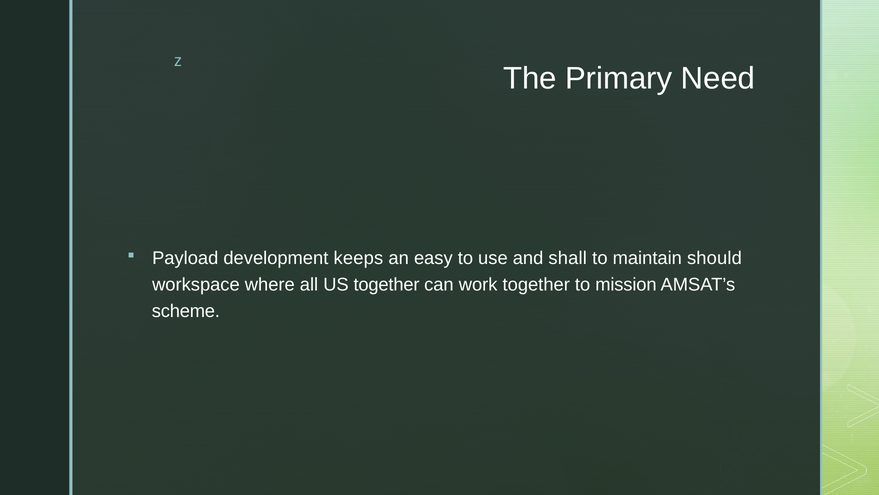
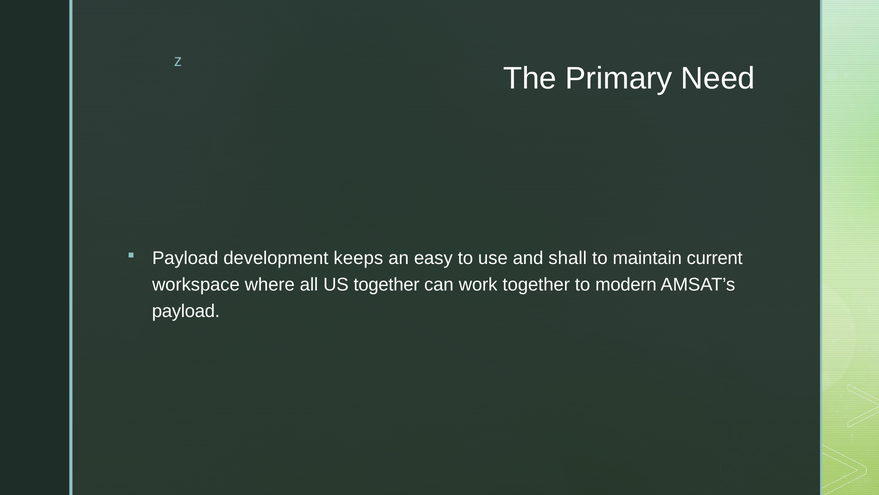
should: should -> current (715, 258)
mission: mission -> modern (626, 285)
scheme: scheme -> payload (186, 311)
